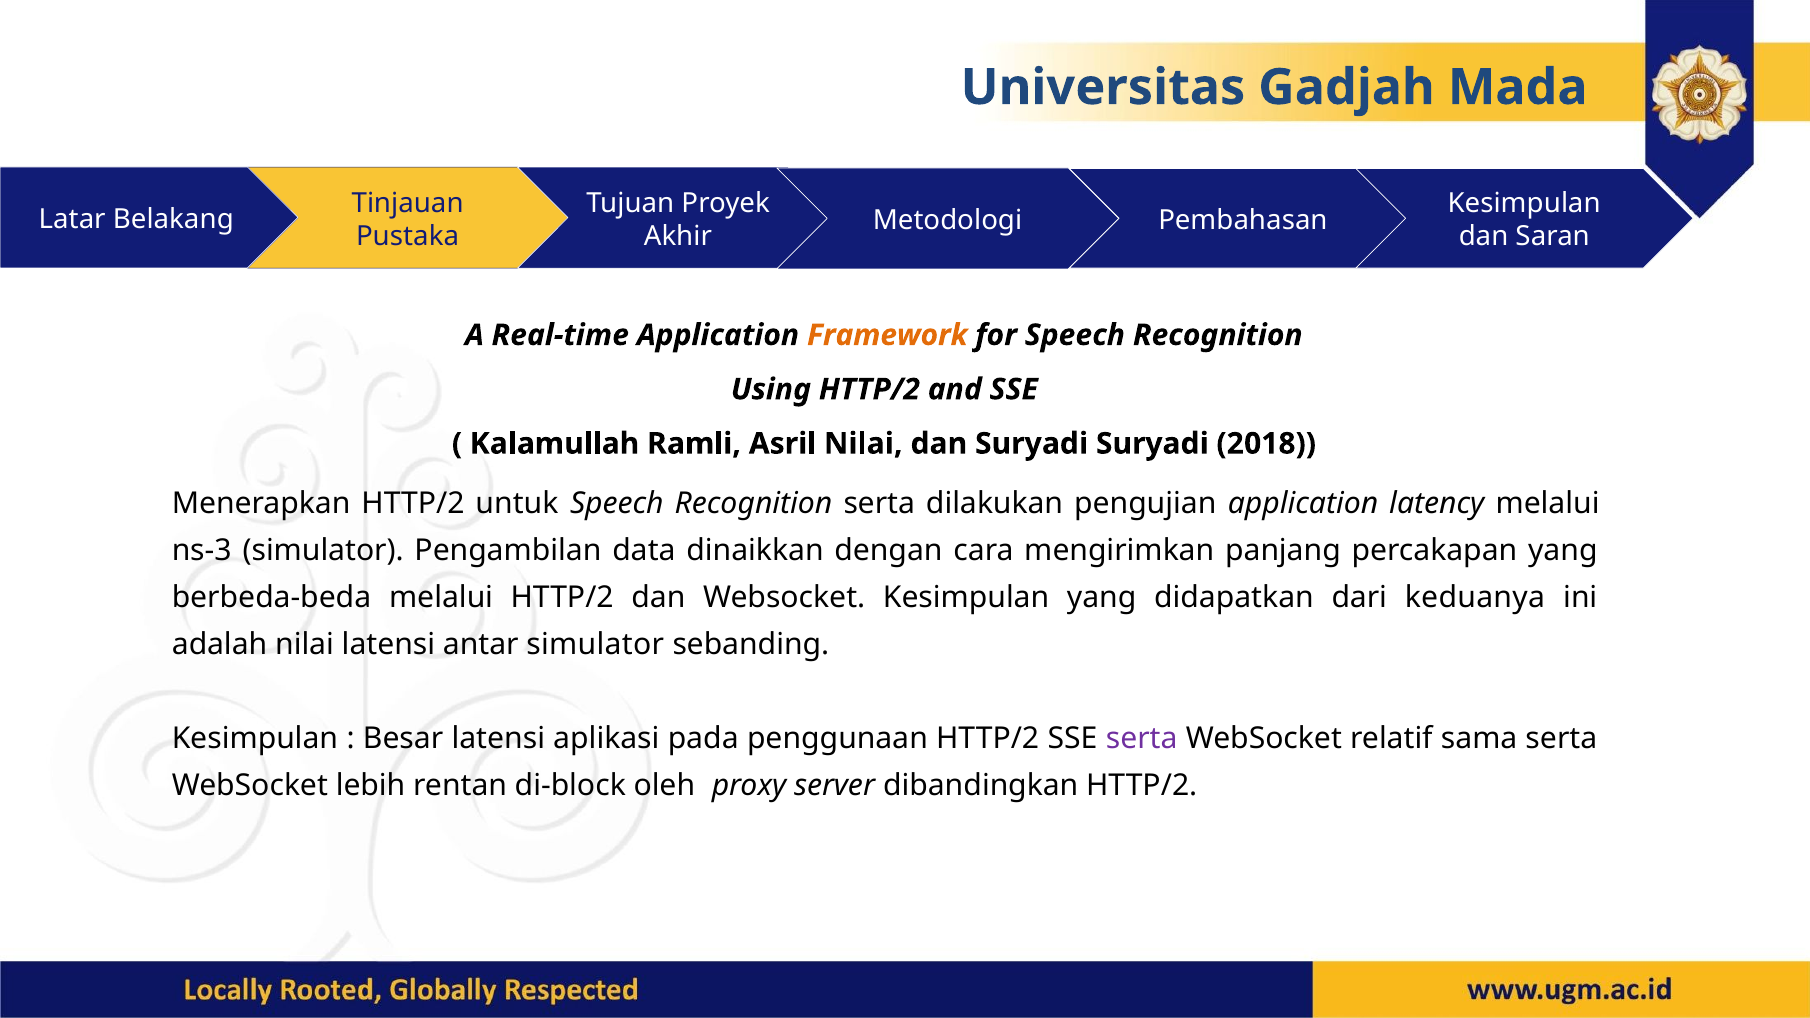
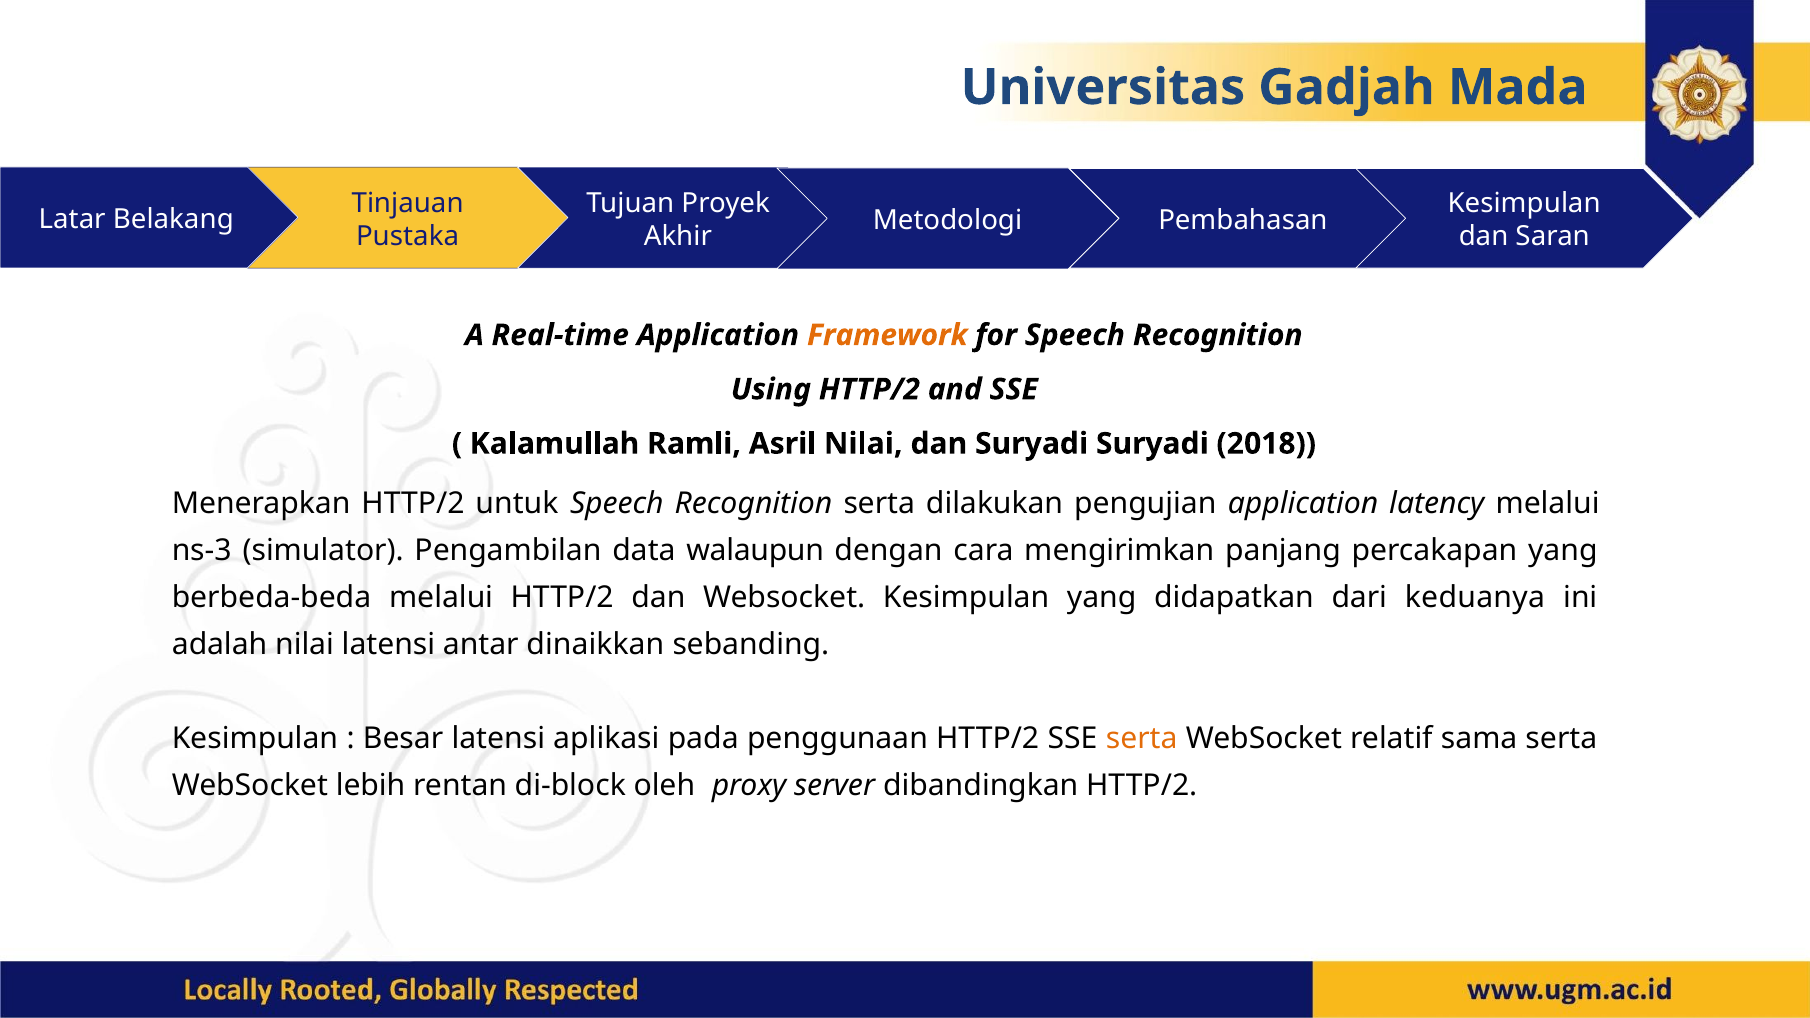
dinaikkan: dinaikkan -> walaupun (755, 550)
antar simulator: simulator -> dinaikkan (595, 644)
serta colour: purple -> orange (1142, 738)
